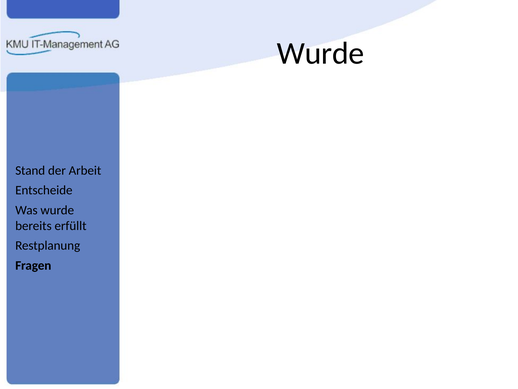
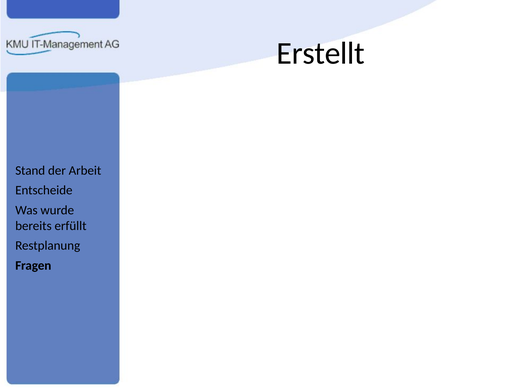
Wurde: Wurde -> Erstellt (321, 53)
